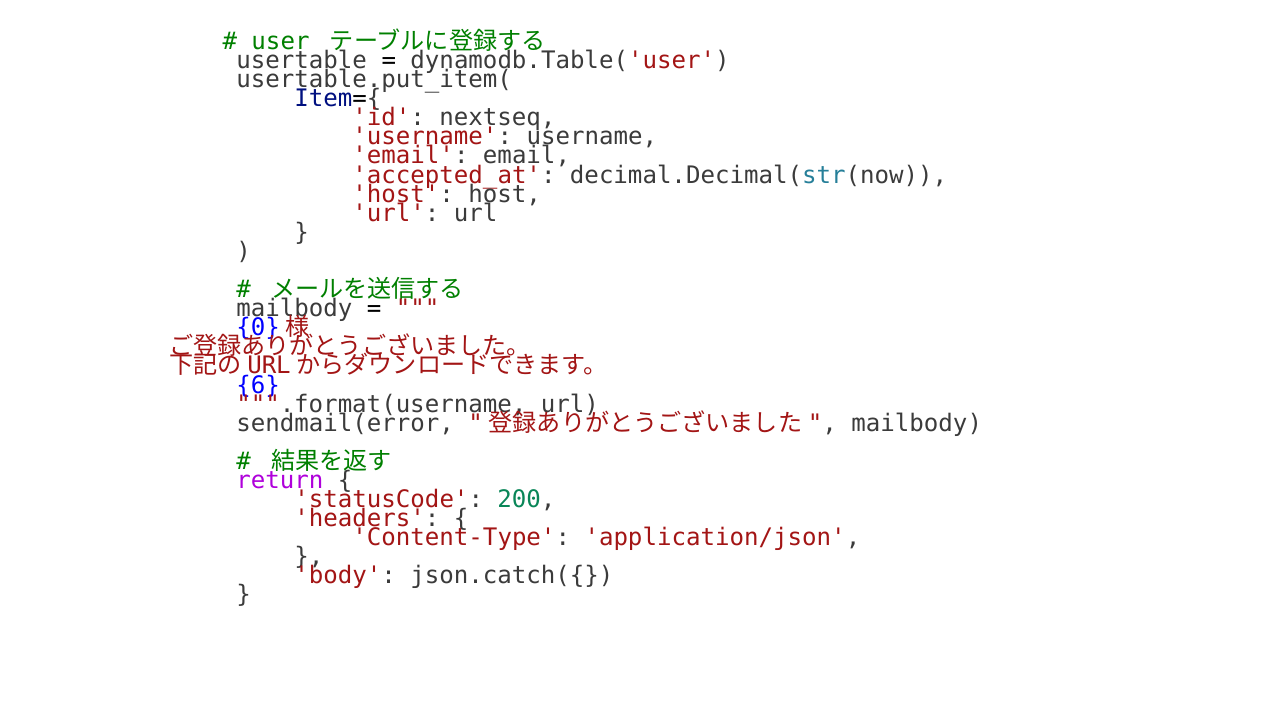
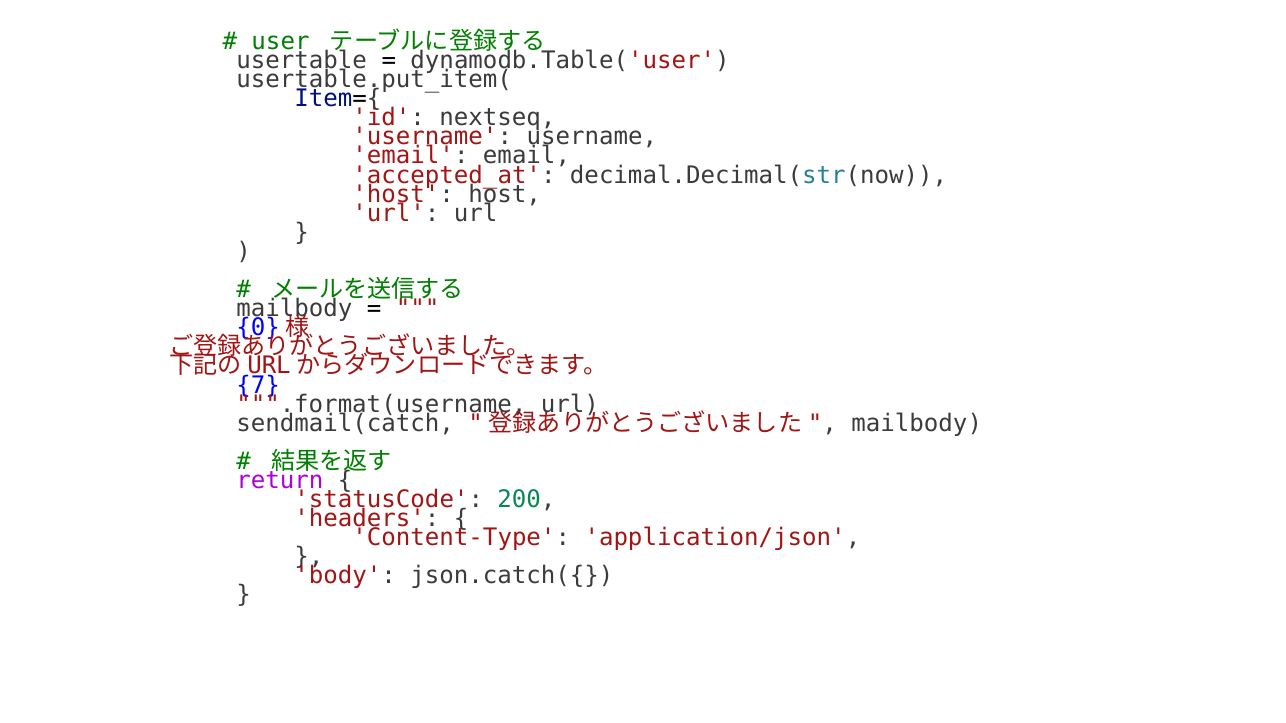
6: 6 -> 7 (258, 385)
sendmail(error: sendmail(error -> sendmail(catch (345, 423)
